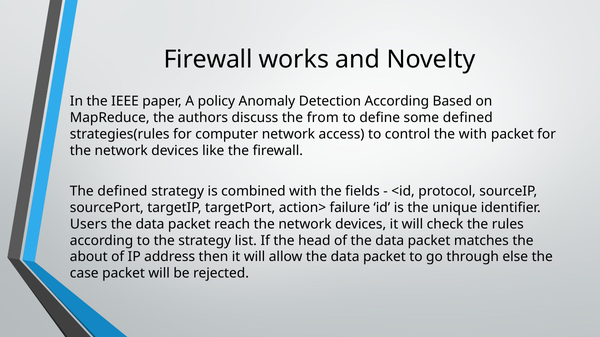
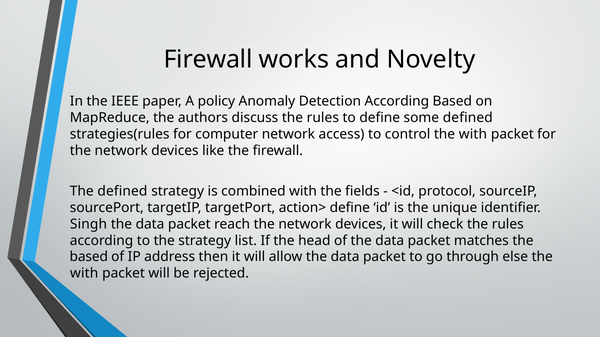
discuss the from: from -> rules (323, 118)
action> failure: failure -> define (350, 208)
Users: Users -> Singh (89, 224)
about: about -> based (89, 257)
case: case -> with (84, 274)
